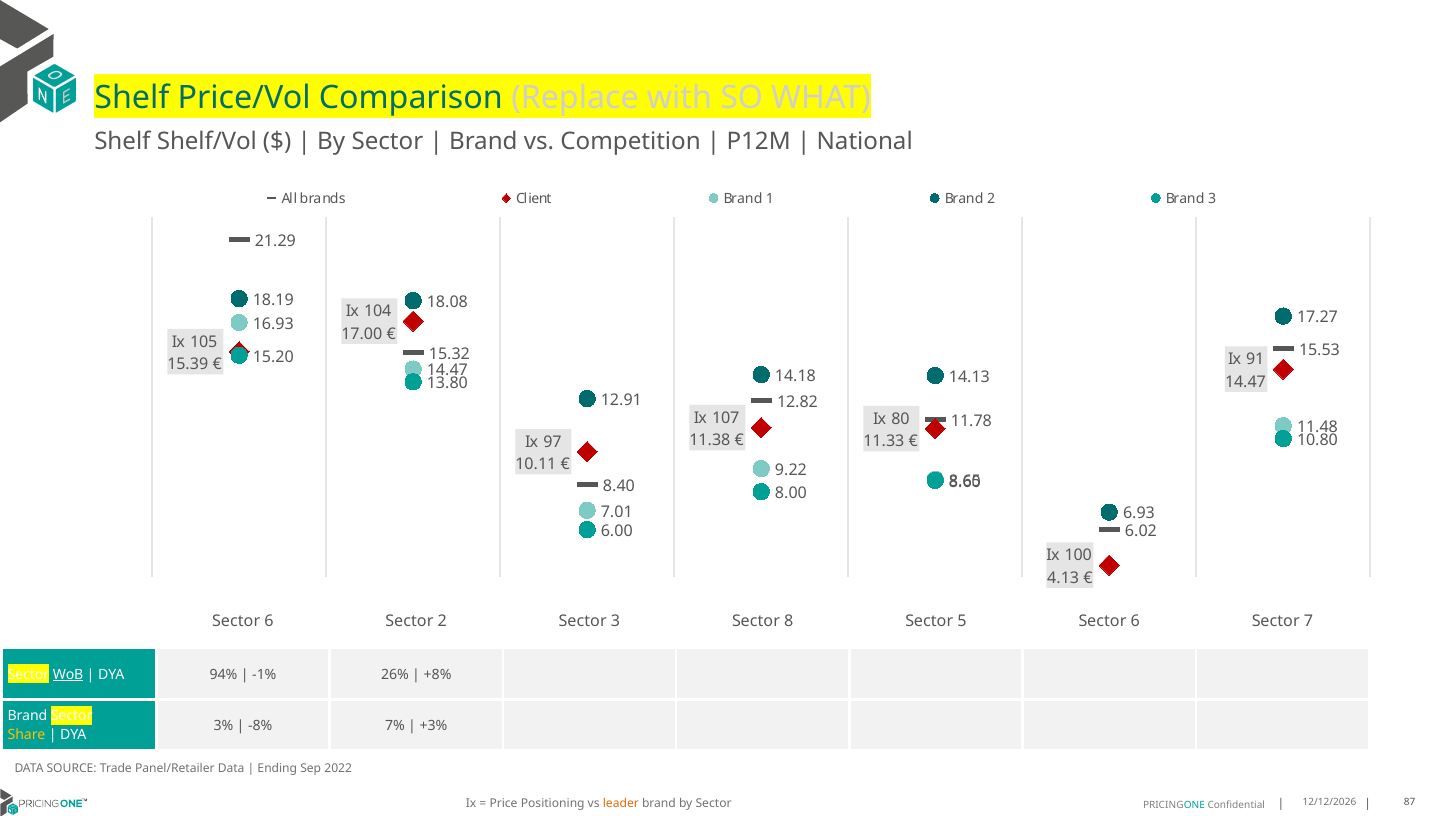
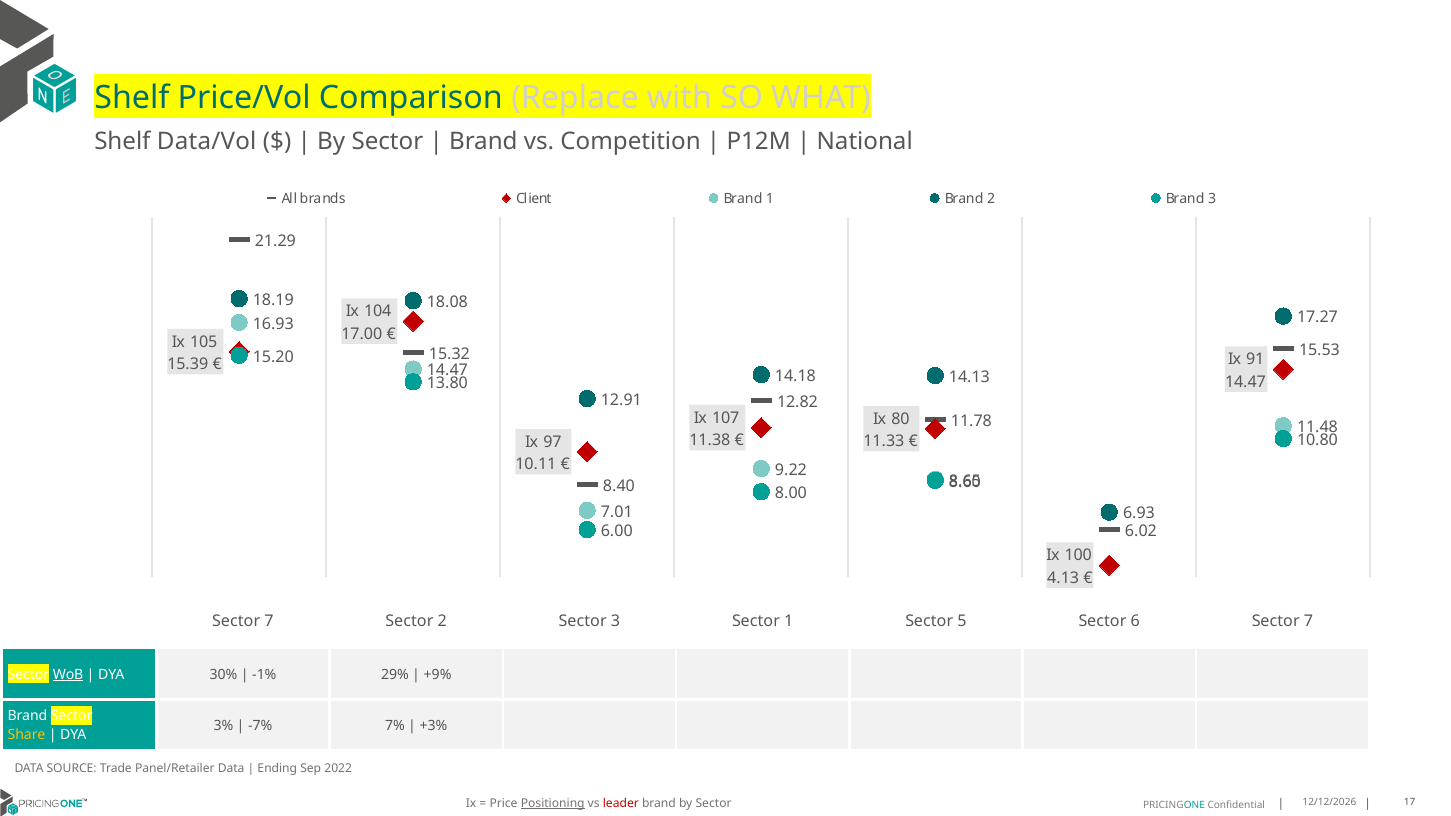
Shelf/Vol: Shelf/Vol -> Data/Vol (207, 141)
6: 6 -> 7 (269, 621)
Sector 8: 8 -> 1 (789, 621)
94%: 94% -> 30% (223, 675)
26%: 26% -> 29% (395, 675)
+8%: +8% -> +9% (438, 675)
-8%: -8% -> -7% (260, 726)
Positioning underline: none -> present (553, 803)
leader colour: orange -> red (621, 803)
87: 87 -> 17 (1410, 803)
